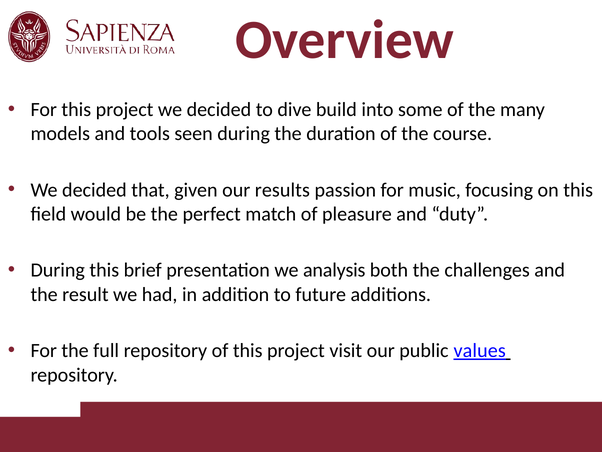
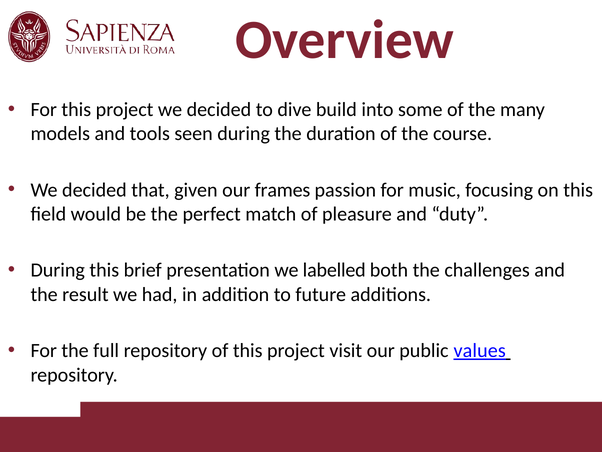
results: results -> frames (282, 190)
analysis: analysis -> labelled (334, 270)
